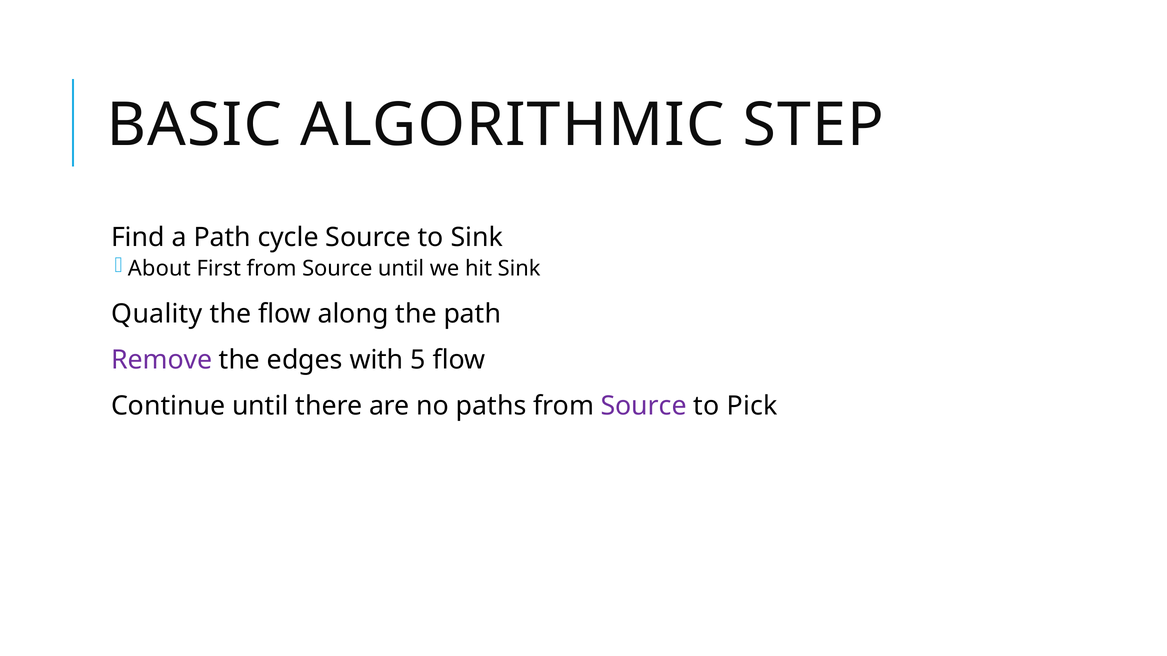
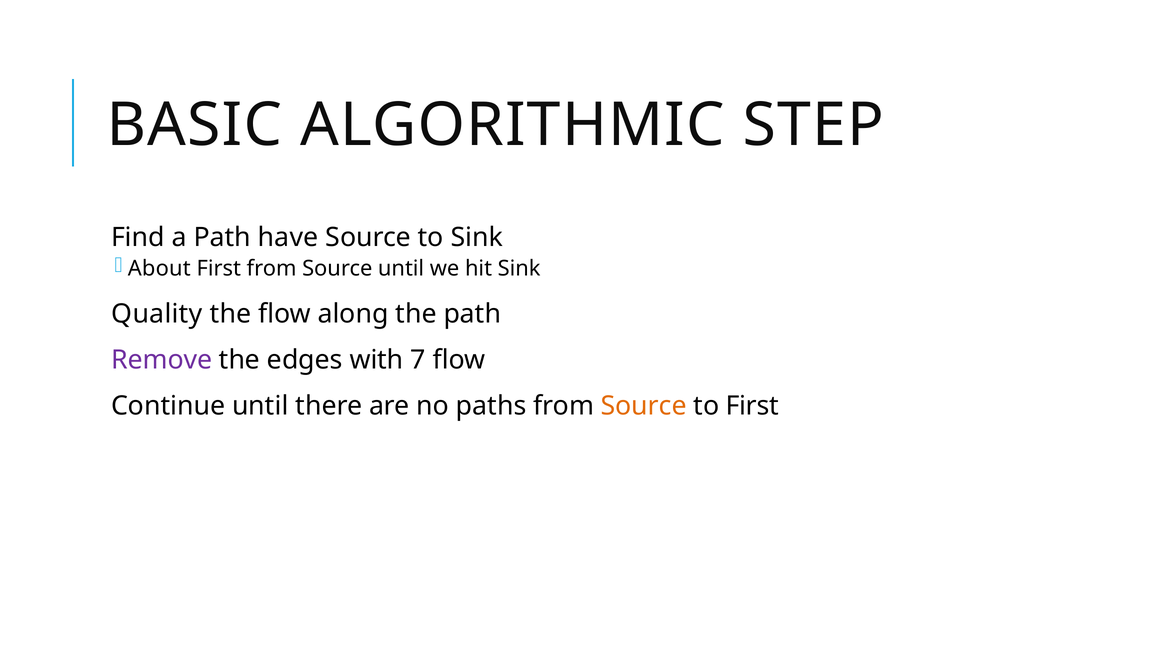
cycle: cycle -> have (288, 237)
5: 5 -> 7 (418, 360)
Source colour: purple -> orange (644, 406)
to Pick: Pick -> First (752, 406)
